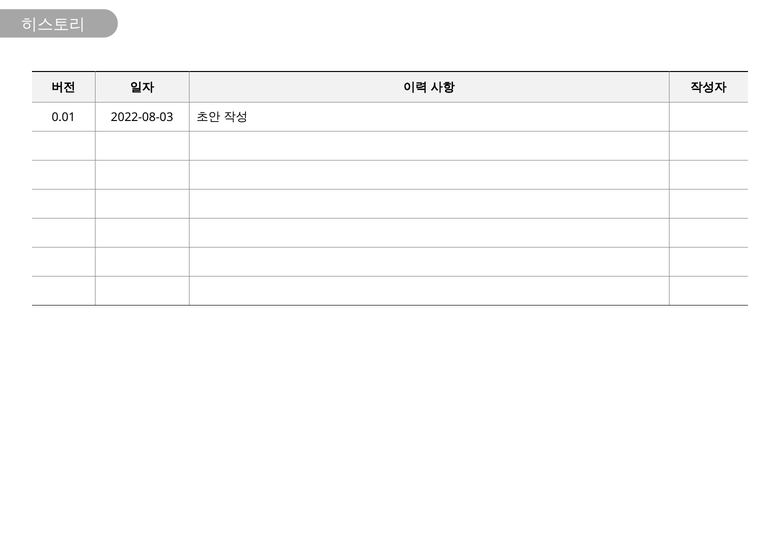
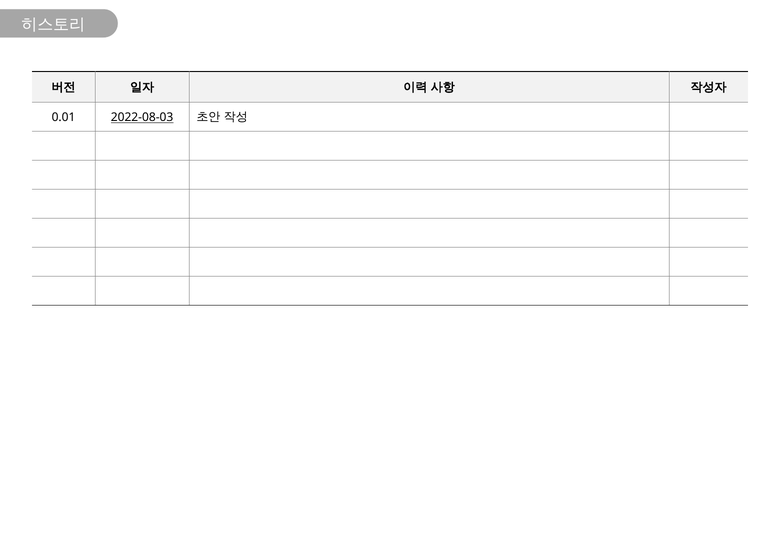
2022-08-03 underline: none -> present (142, 118)
